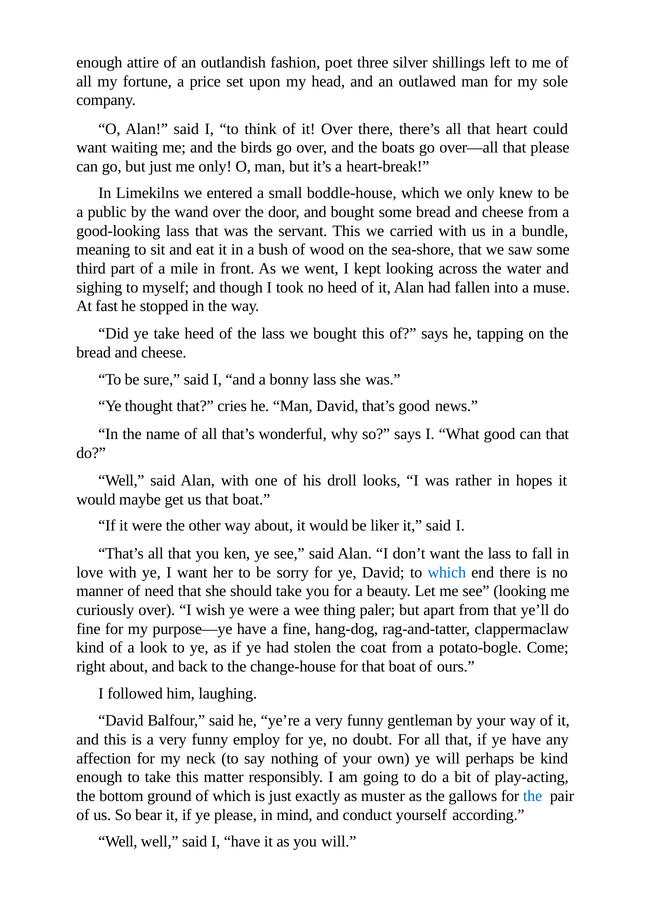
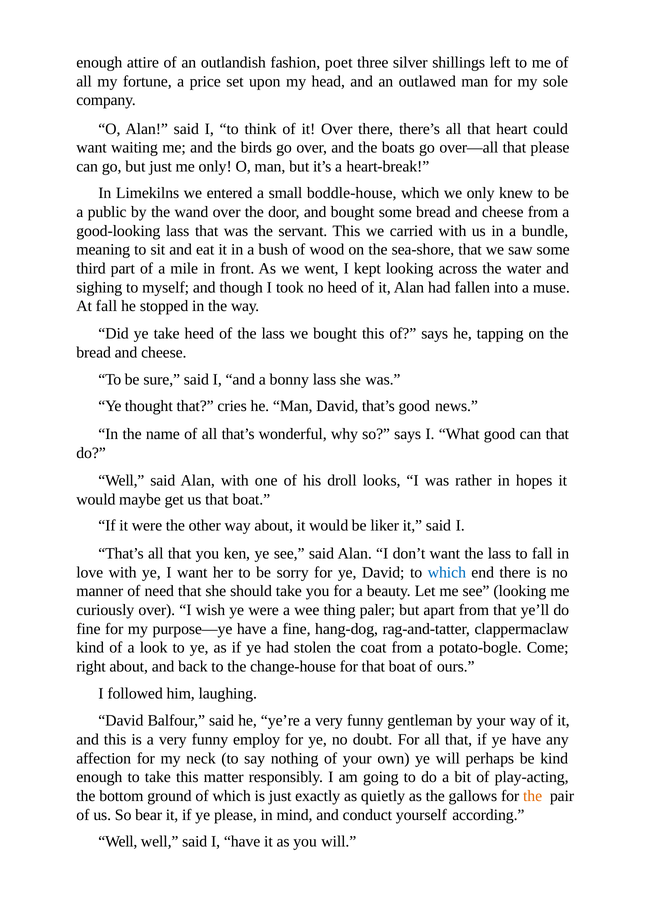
At fast: fast -> fall (106, 306)
muster: muster -> quietly (383, 796)
the colour: blue -> orange (533, 796)
